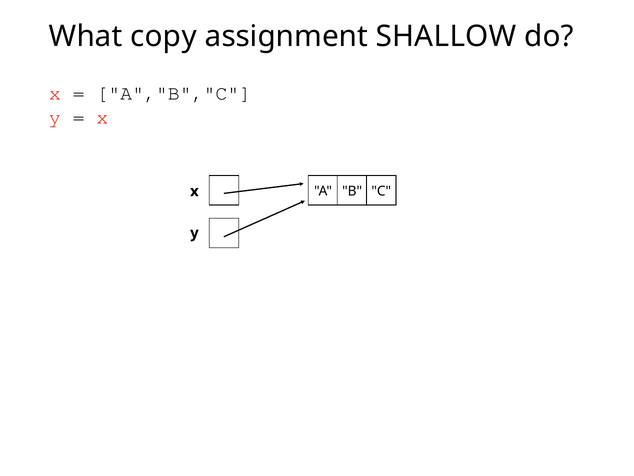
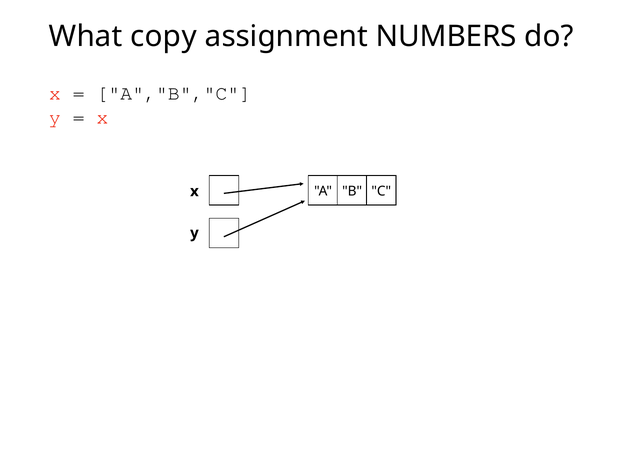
SHALLOW: SHALLOW -> NUMBERS (446, 36)
